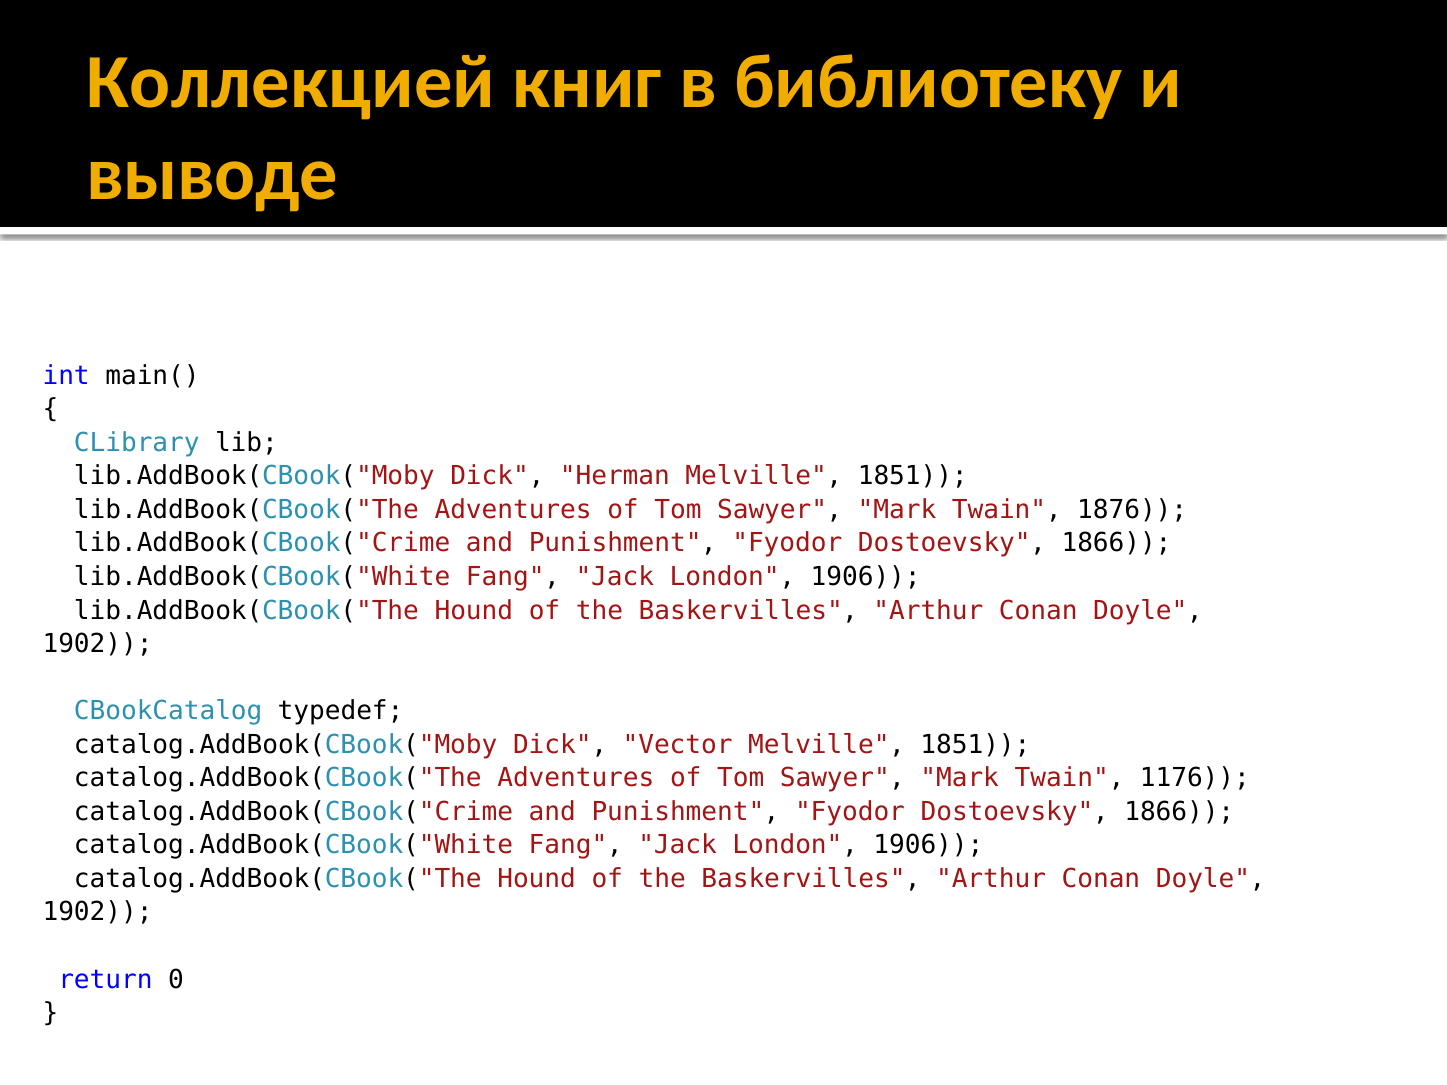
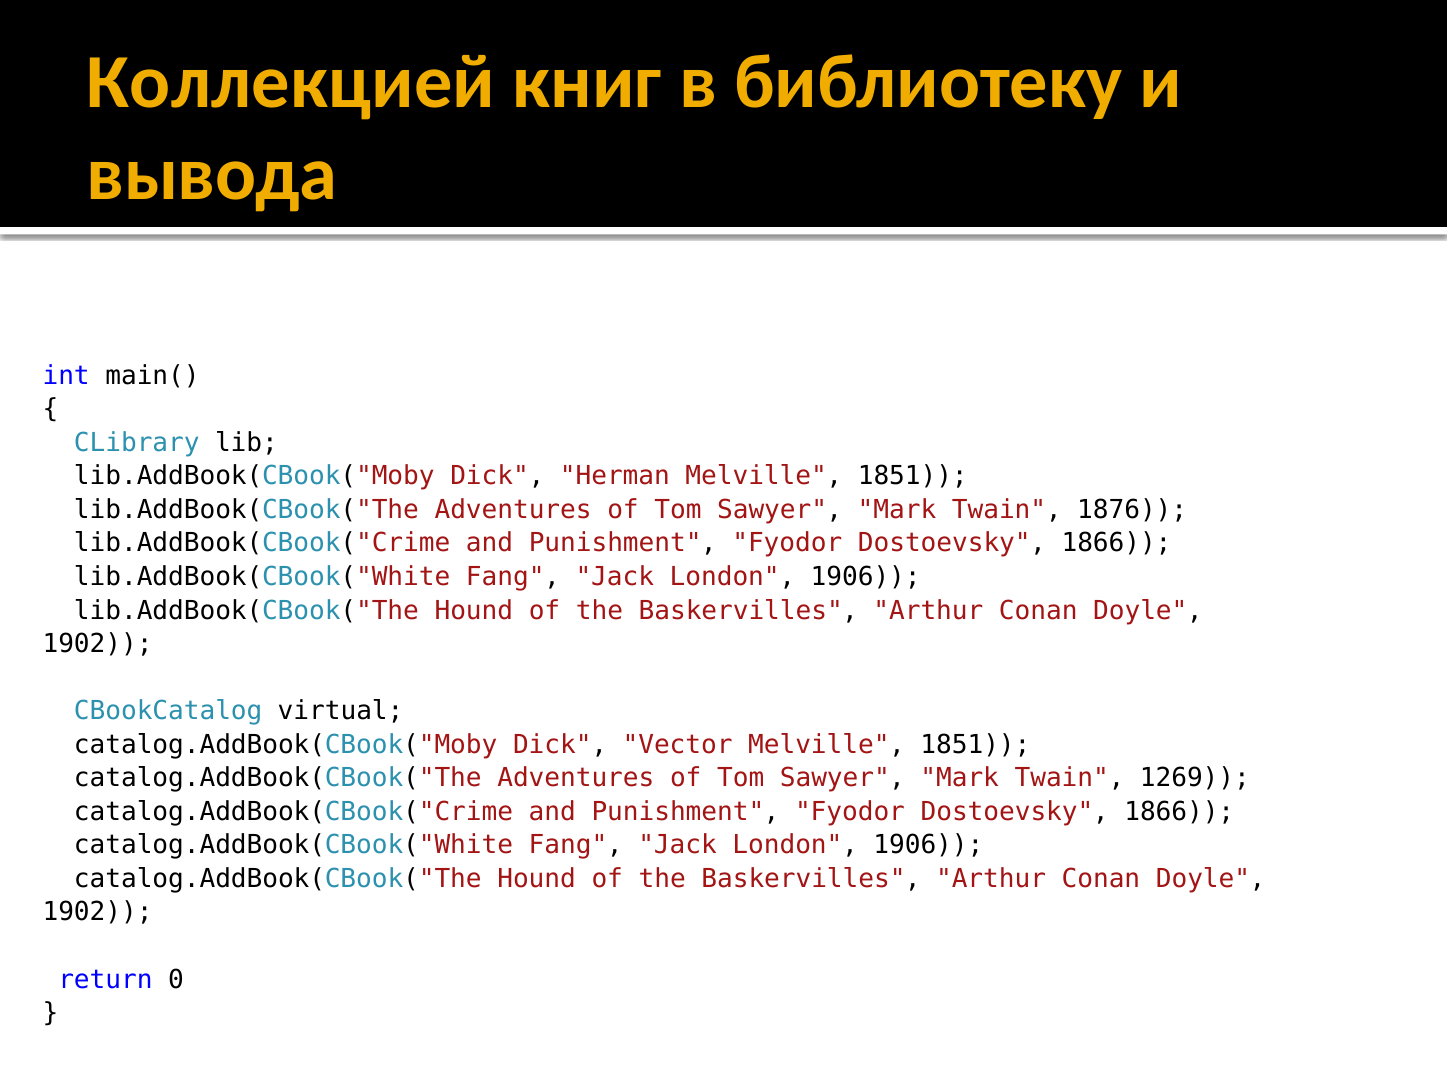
выводе: выводе -> вывода (212, 174)
typedef: typedef -> virtual (341, 711)
1176: 1176 -> 1269 (1195, 778)
